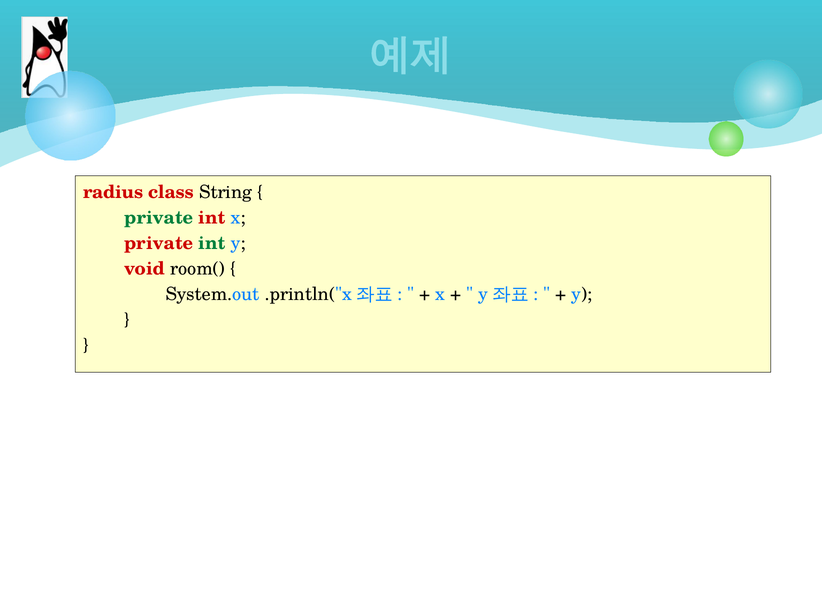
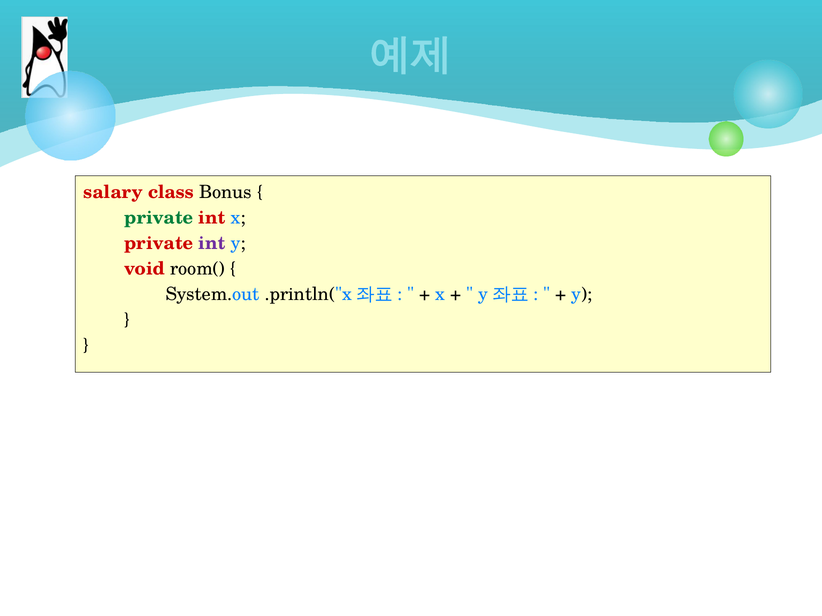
radius: radius -> salary (113, 192)
String: String -> Bonus (226, 192)
int colour: green -> purple (212, 243)
